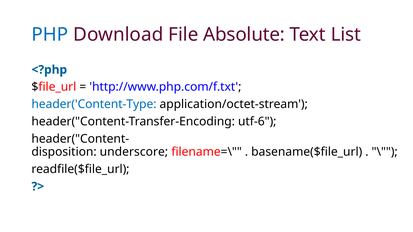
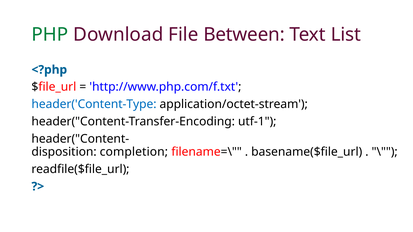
PHP colour: blue -> green (50, 35)
Absolute: Absolute -> Between (244, 35)
utf-6: utf-6 -> utf-1 (257, 122)
underscore: underscore -> completion (134, 152)
